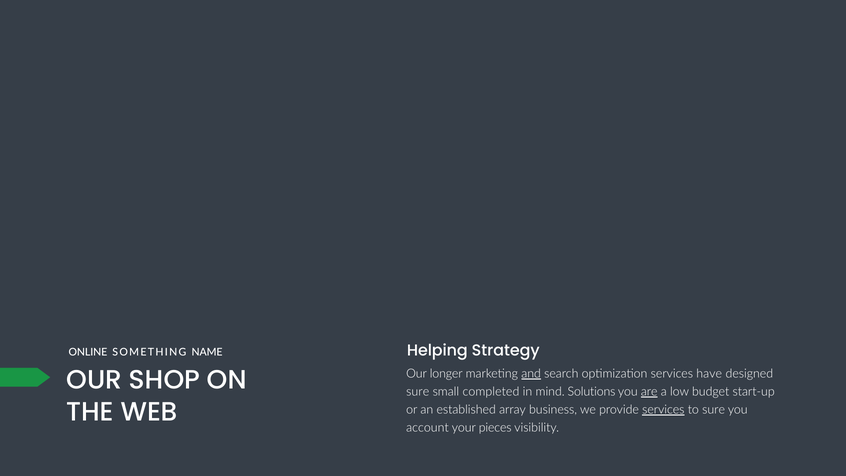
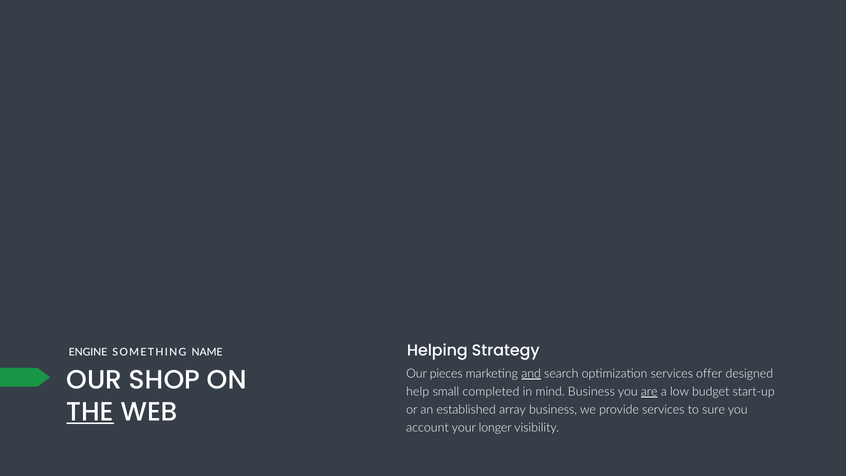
ONLINE: ONLINE -> ENGINE (88, 352)
longer: longer -> pieces (446, 374)
have: have -> offer (709, 374)
sure: sure -> help (418, 392)
mind Solutions: Solutions -> Business (591, 392)
services underline: present -> none (663, 410)
THE underline: none -> present (90, 412)
pieces: pieces -> longer (495, 428)
